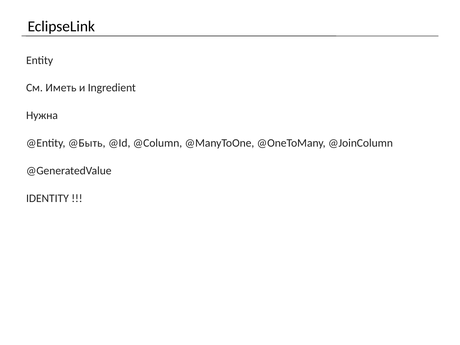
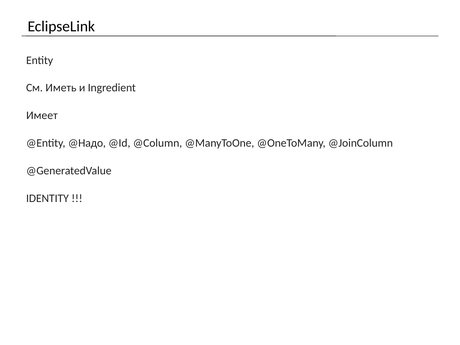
Нужна: Нужна -> Имеет (42, 115)
@Быть: @Быть -> @Надо (87, 143)
